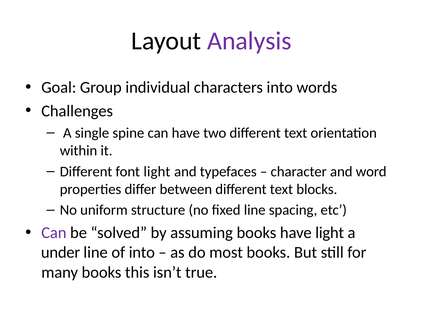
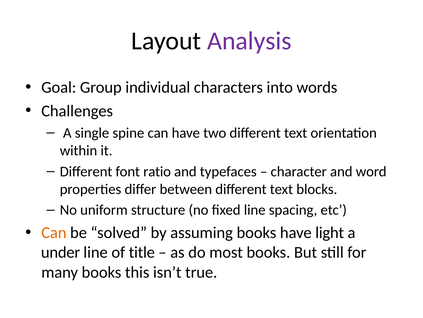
font light: light -> ratio (157, 171)
Can colour: purple -> orange (54, 232)
of into: into -> title (142, 252)
